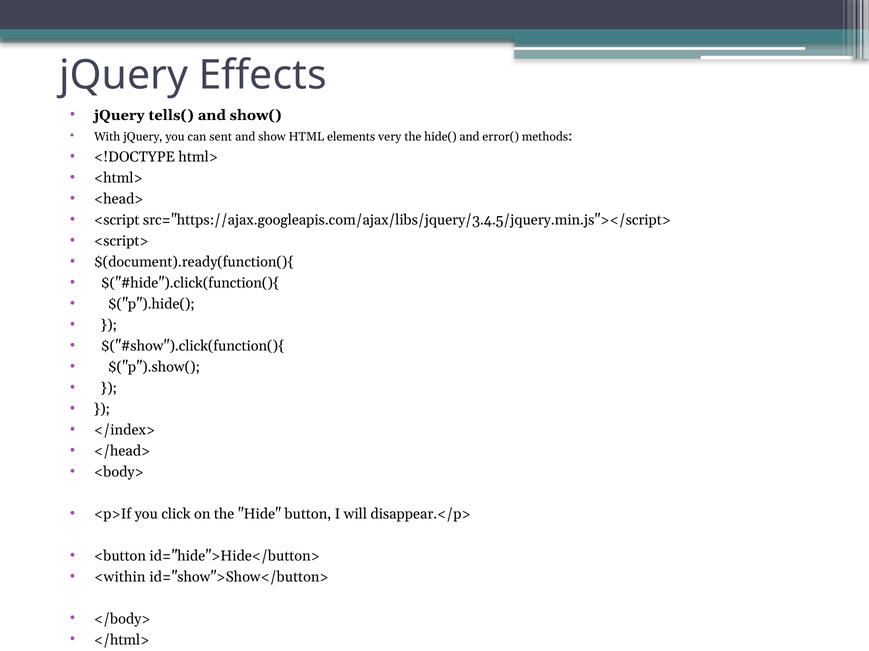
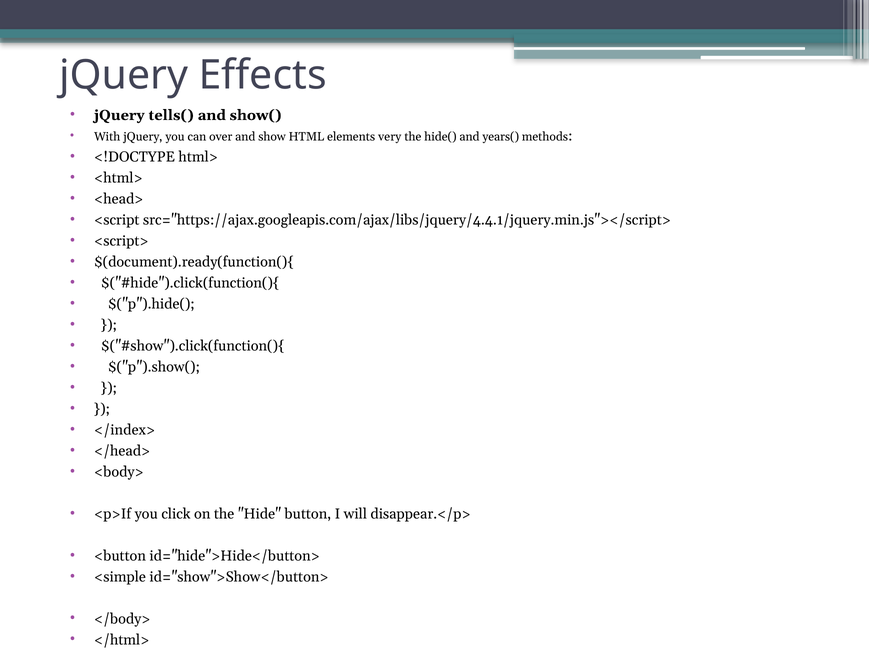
sent: sent -> over (221, 137)
error(: error( -> years( (501, 137)
src="https://ajax.googleapis.com/ajax/libs/jquery/3.4.5/jquery.min.js"></script>: src="https://ajax.googleapis.com/ajax/libs/jquery/3.4.5/jquery.min.js"></script> -> src="https://ajax.googleapis.com/ajax/libs/jquery/4.4.1/jquery.min.js"></script> (407, 220)
<within: <within -> <simple (120, 577)
